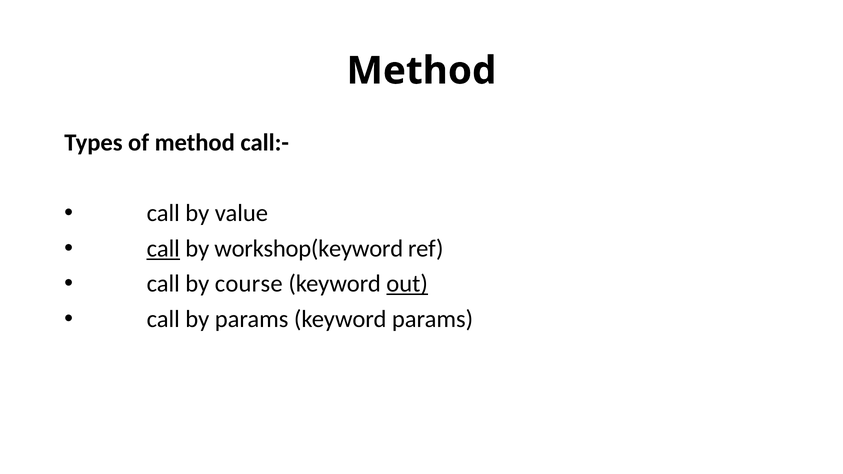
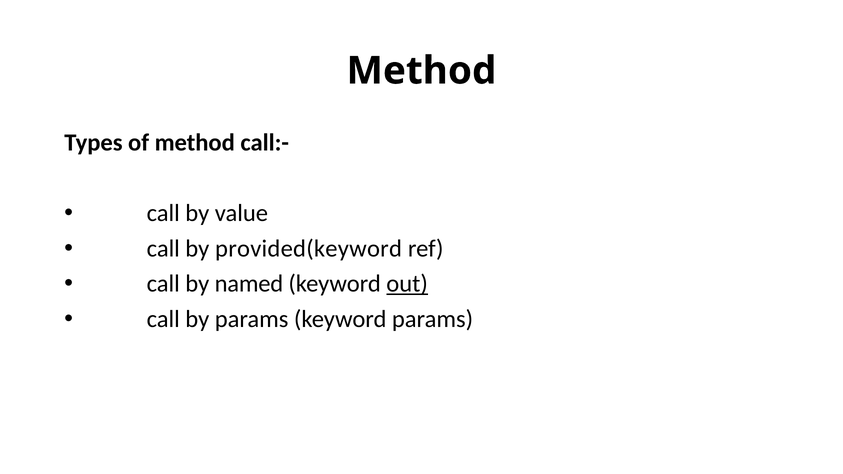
call underline: present -> none (163, 249)
workshop(keyword: workshop(keyword -> provided(keyword (309, 249)
course: course -> named (249, 284)
